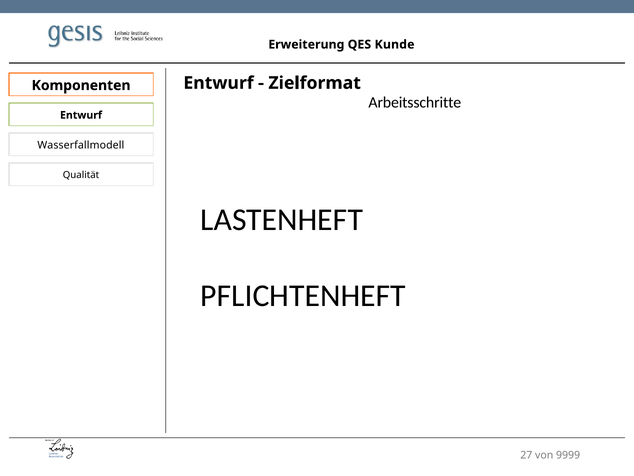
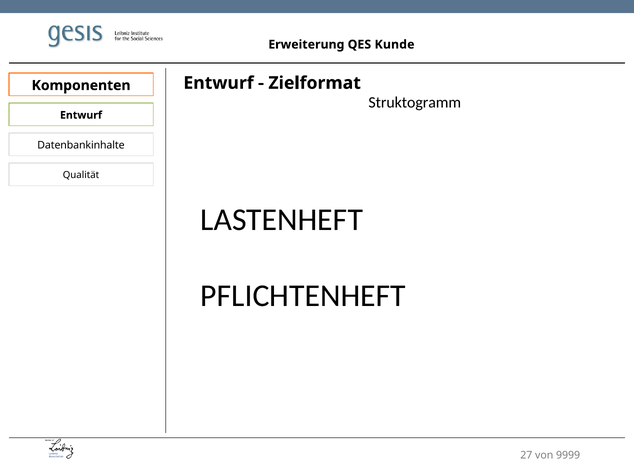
Arbeitsschritte: Arbeitsschritte -> Struktogramm (415, 103)
Wasserfallmodell: Wasserfallmodell -> Datenbankinhalte (81, 145)
